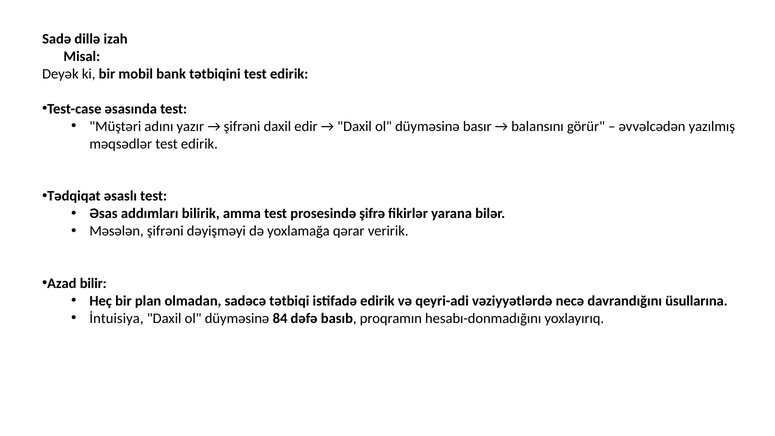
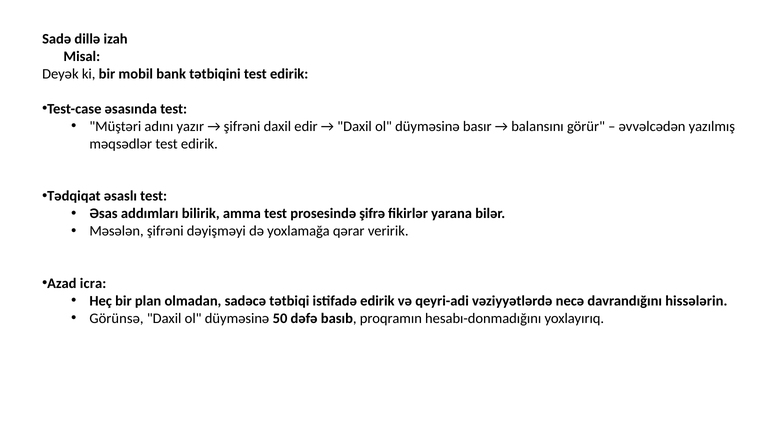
bilir: bilir -> icra (93, 283)
üsullarına: üsullarına -> hissələrin (696, 301)
İntuisiya: İntuisiya -> Görünsə (116, 318)
84: 84 -> 50 (280, 318)
